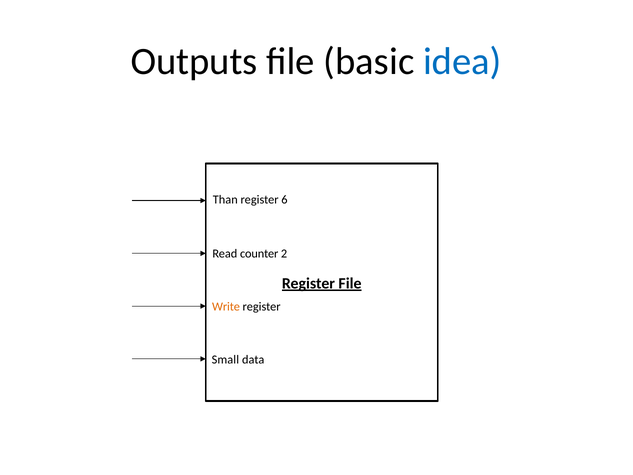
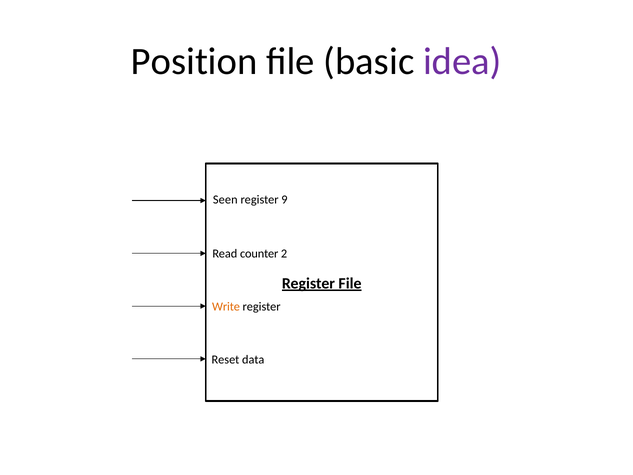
Outputs: Outputs -> Position (194, 61)
idea colour: blue -> purple (462, 61)
Than: Than -> Seen (225, 200)
6: 6 -> 9 (284, 200)
Small: Small -> Reset (225, 360)
